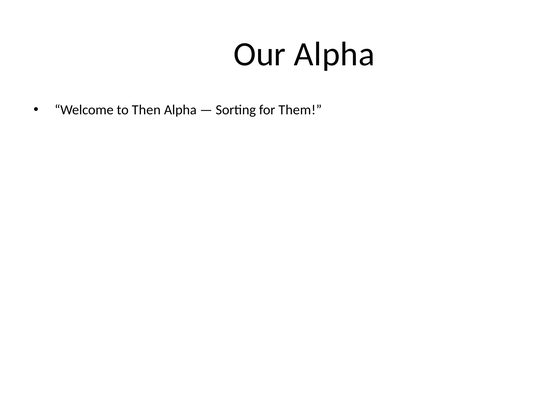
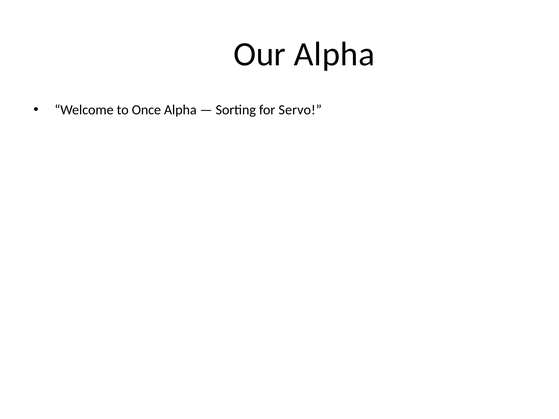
Then: Then -> Once (146, 110)
Them: Them -> Servo (300, 110)
